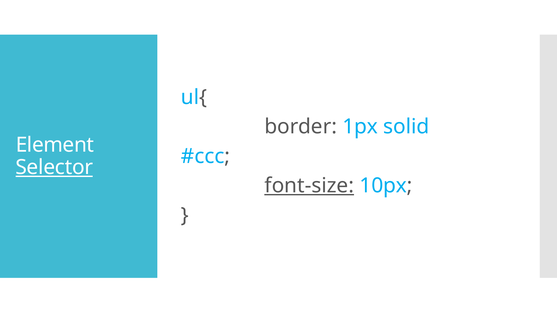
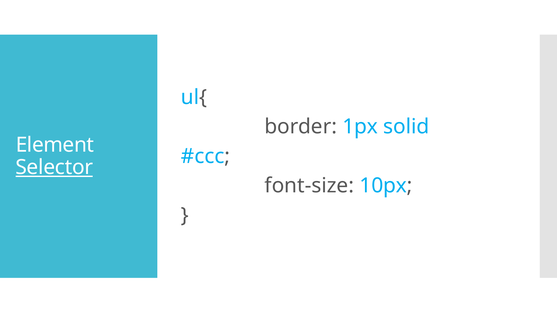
font-size underline: present -> none (309, 186)
